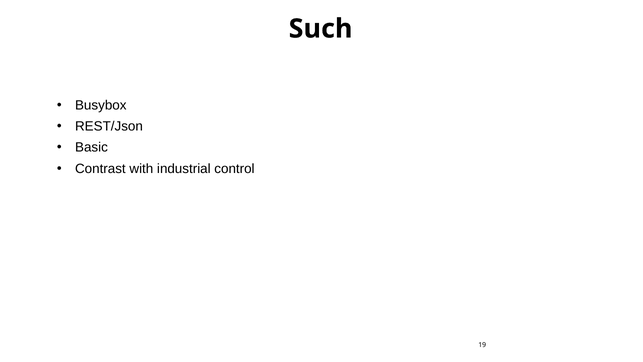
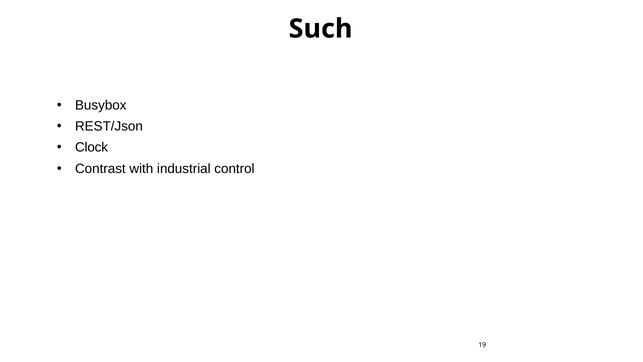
Basic: Basic -> Clock (92, 147)
